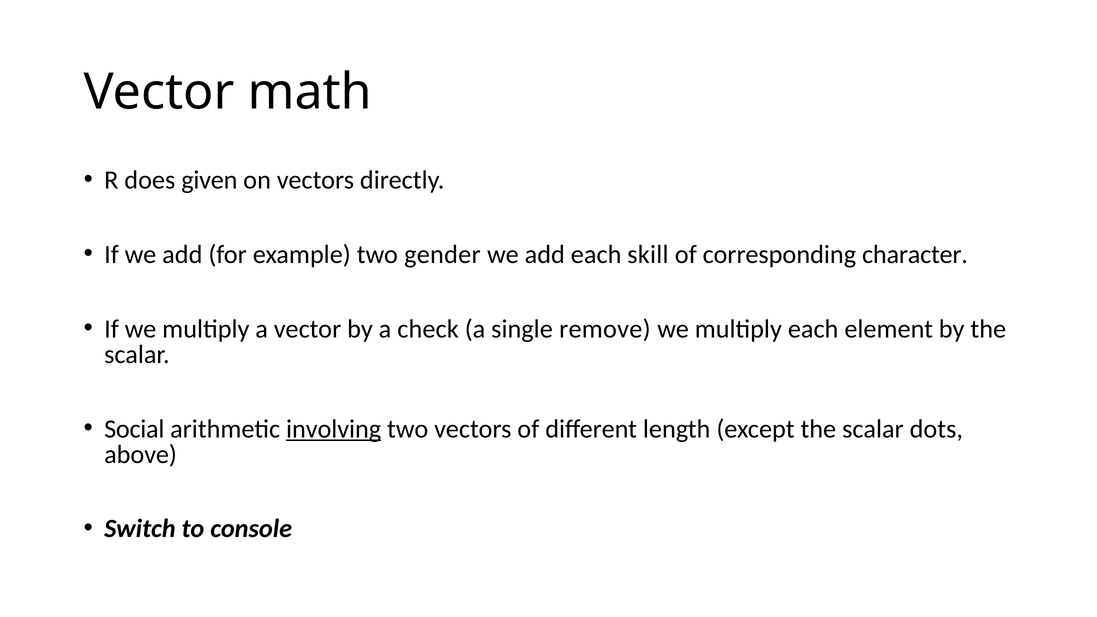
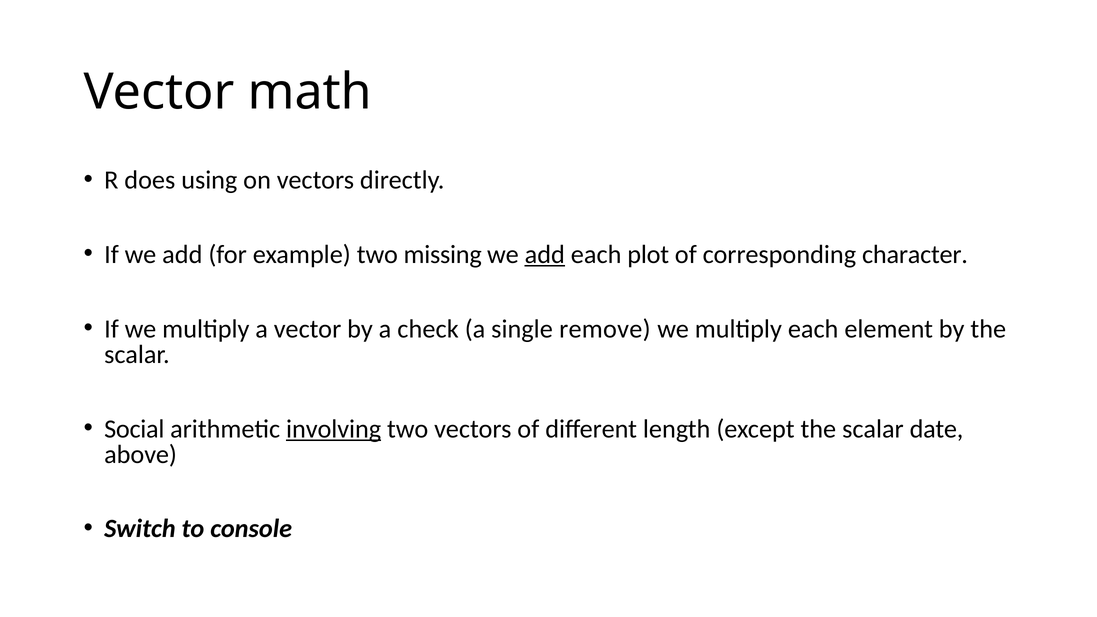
given: given -> using (209, 180)
gender: gender -> missing (443, 255)
add underline: none -> present (545, 255)
skill: skill -> plot (648, 255)
dots: dots -> date (936, 429)
